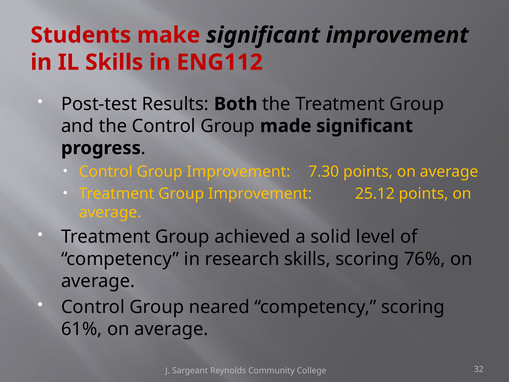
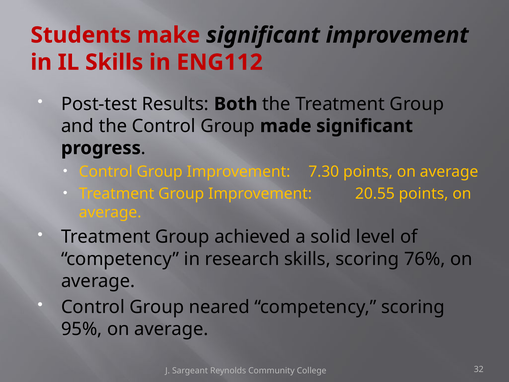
25.12: 25.12 -> 20.55 (375, 194)
61%: 61% -> 95% (82, 329)
